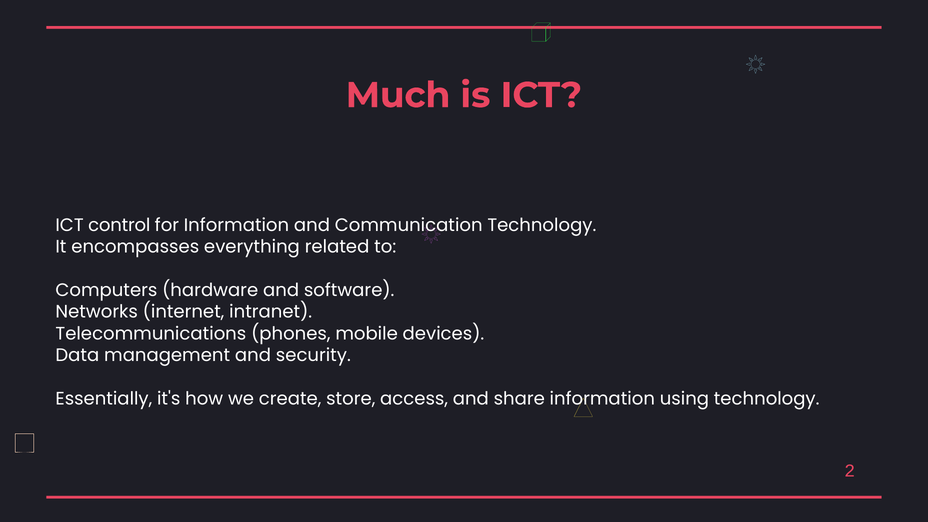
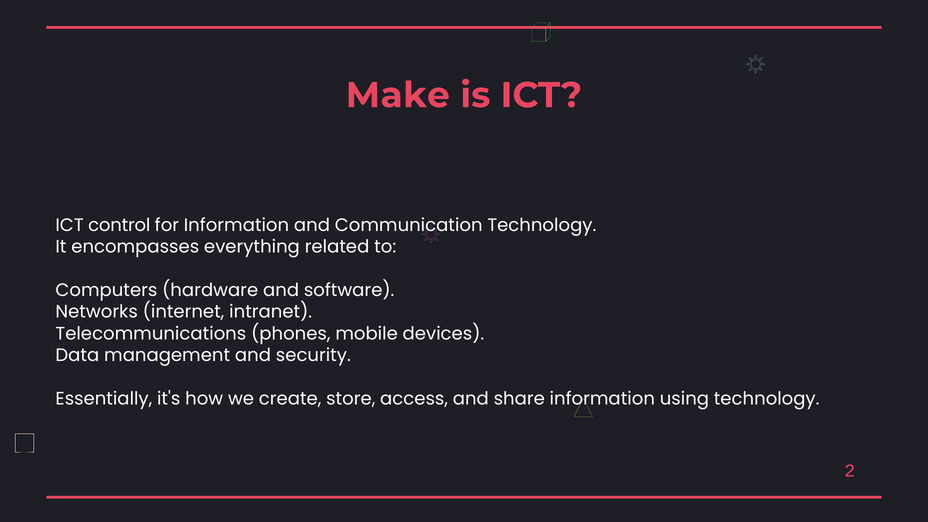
Much: Much -> Make (398, 95)
